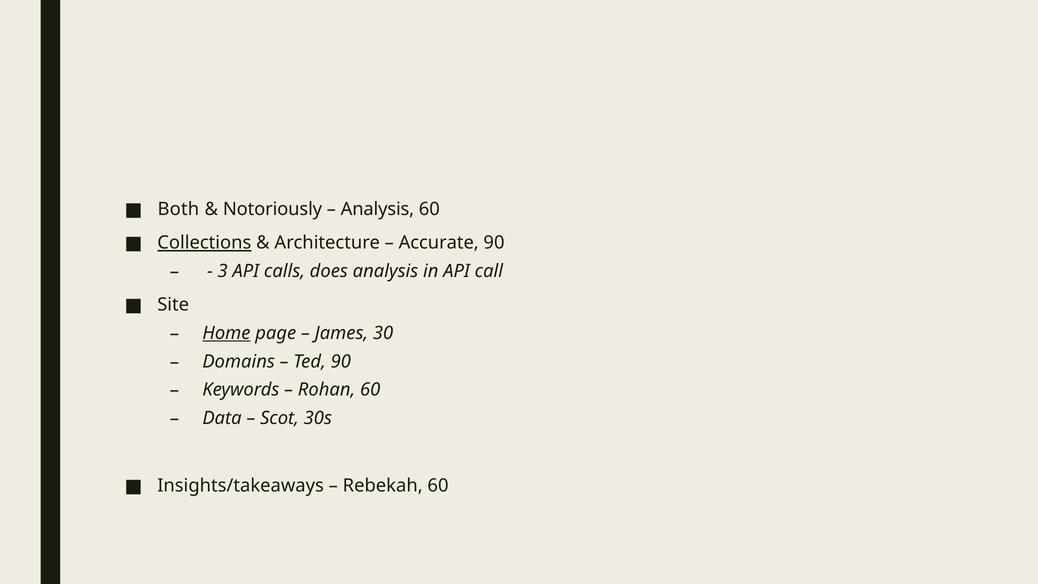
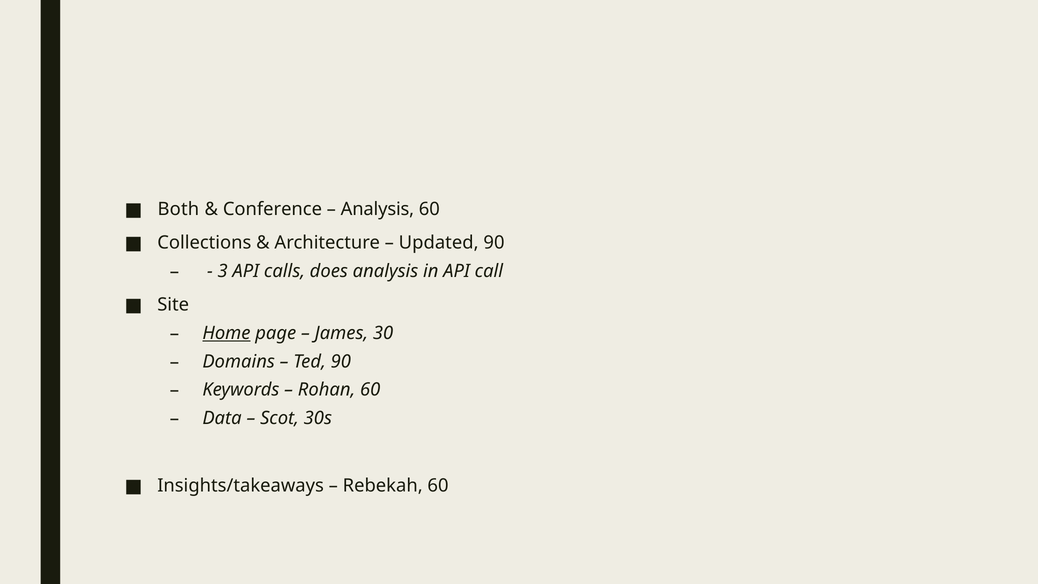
Notoriously: Notoriously -> Conference (272, 209)
Collections underline: present -> none (204, 243)
Accurate: Accurate -> Updated (439, 243)
